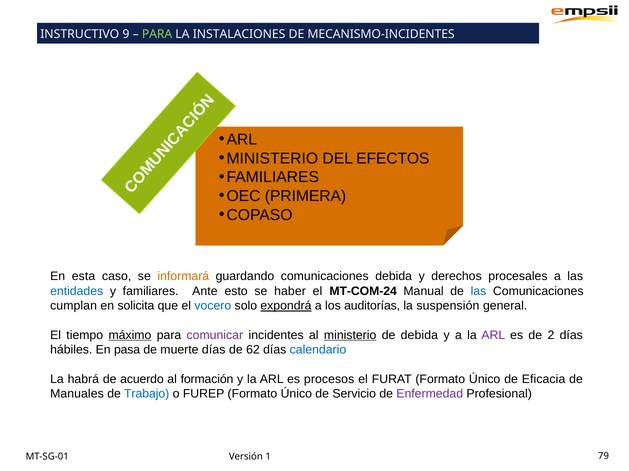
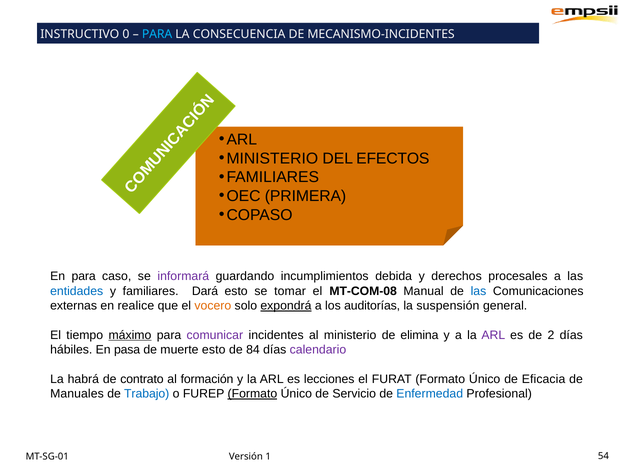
9: 9 -> 0 (126, 34)
PARA colour: light green -> light blue (157, 34)
INSTALACIONES: INSTALACIONES -> CONSECUENCIA (239, 34)
En esta: esta -> para (84, 277)
informará colour: orange -> purple (183, 277)
guardando comunicaciones: comunicaciones -> incumplimientos (325, 277)
Ante: Ante -> Dará (205, 292)
haber: haber -> tomar (290, 292)
MT-COM-24: MT-COM-24 -> MT-COM-08 (363, 292)
cumplan: cumplan -> externas (74, 306)
solicita: solicita -> realice (136, 306)
vocero colour: blue -> orange (213, 306)
ministerio underline: present -> none (350, 336)
de debida: debida -> elimina (419, 336)
muerte días: días -> esto (214, 350)
62: 62 -> 84 (253, 350)
calendario colour: blue -> purple (318, 350)
acuerdo: acuerdo -> contrato (142, 380)
procesos: procesos -> lecciones (329, 380)
Formato underline: none -> present (252, 394)
Enfermedad colour: purple -> blue (430, 394)
79: 79 -> 54 (603, 457)
